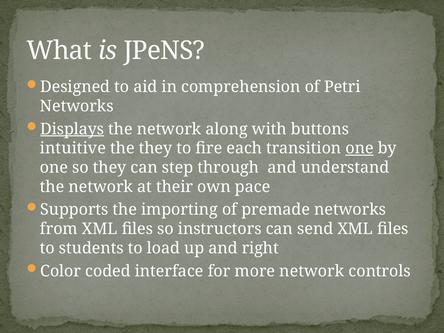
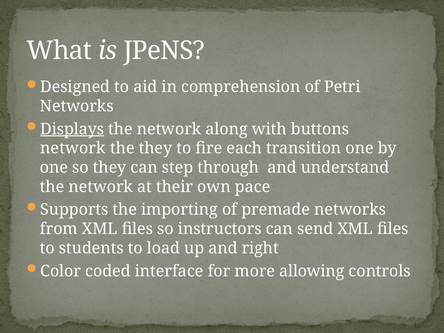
intuitive: intuitive -> network (73, 148)
one underline: present -> none (360, 148)
more network: network -> allowing (312, 271)
